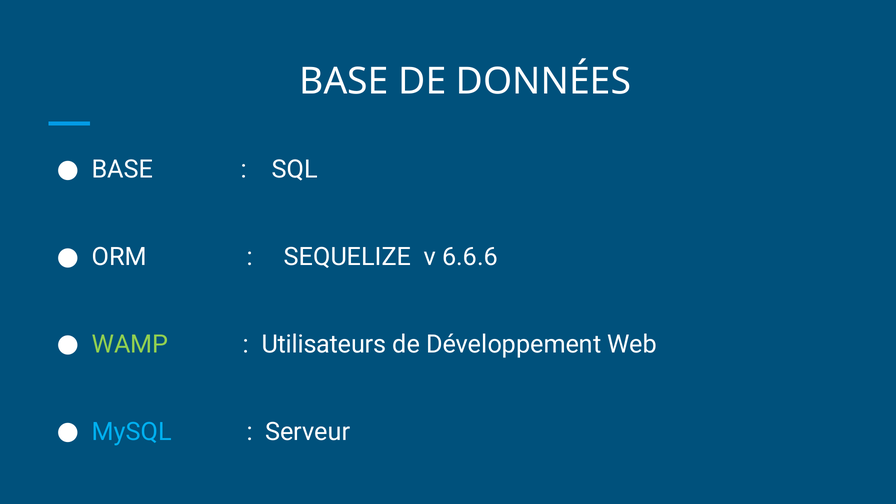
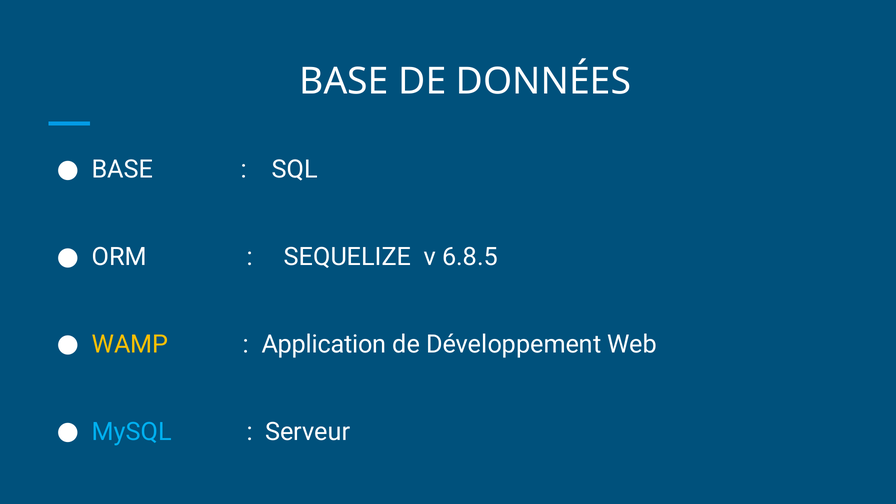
6.6.6: 6.6.6 -> 6.8.5 (470, 257)
WAMP colour: light green -> yellow (130, 344)
Utilisateurs: Utilisateurs -> Application (324, 344)
